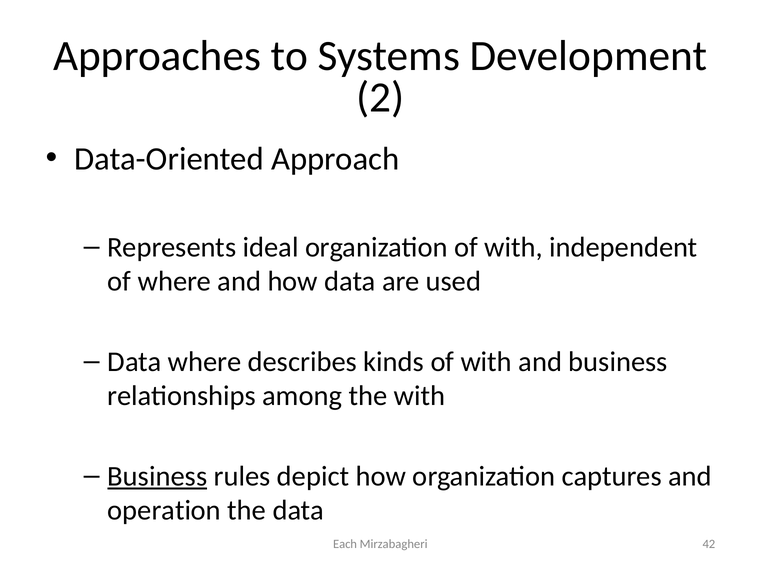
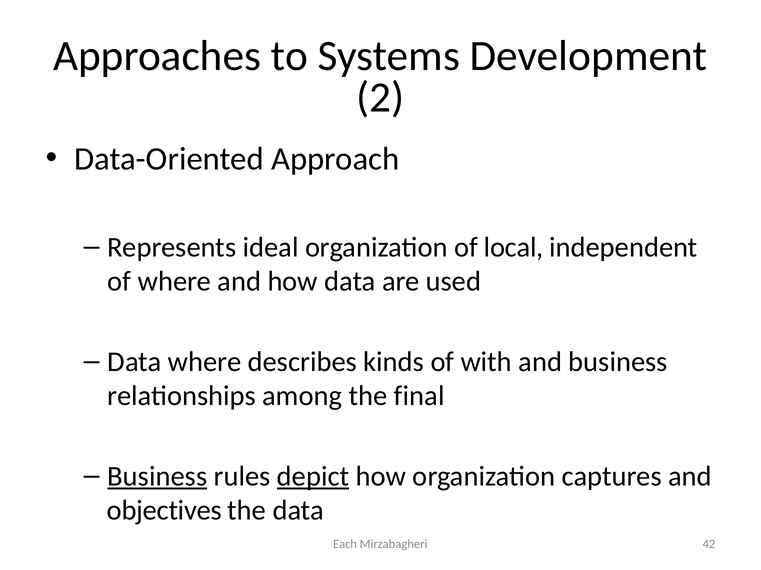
organization of with: with -> local (514, 247)
the with: with -> final (419, 396)
depict underline: none -> present (313, 477)
operation: operation -> objectives (164, 511)
